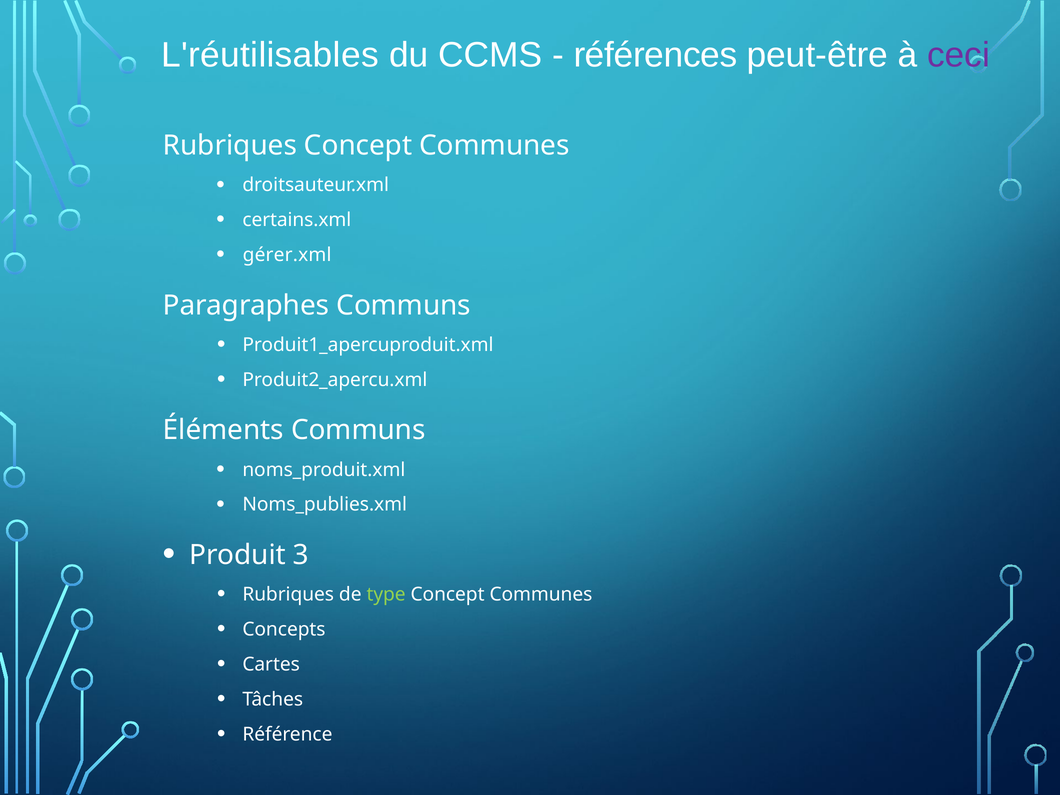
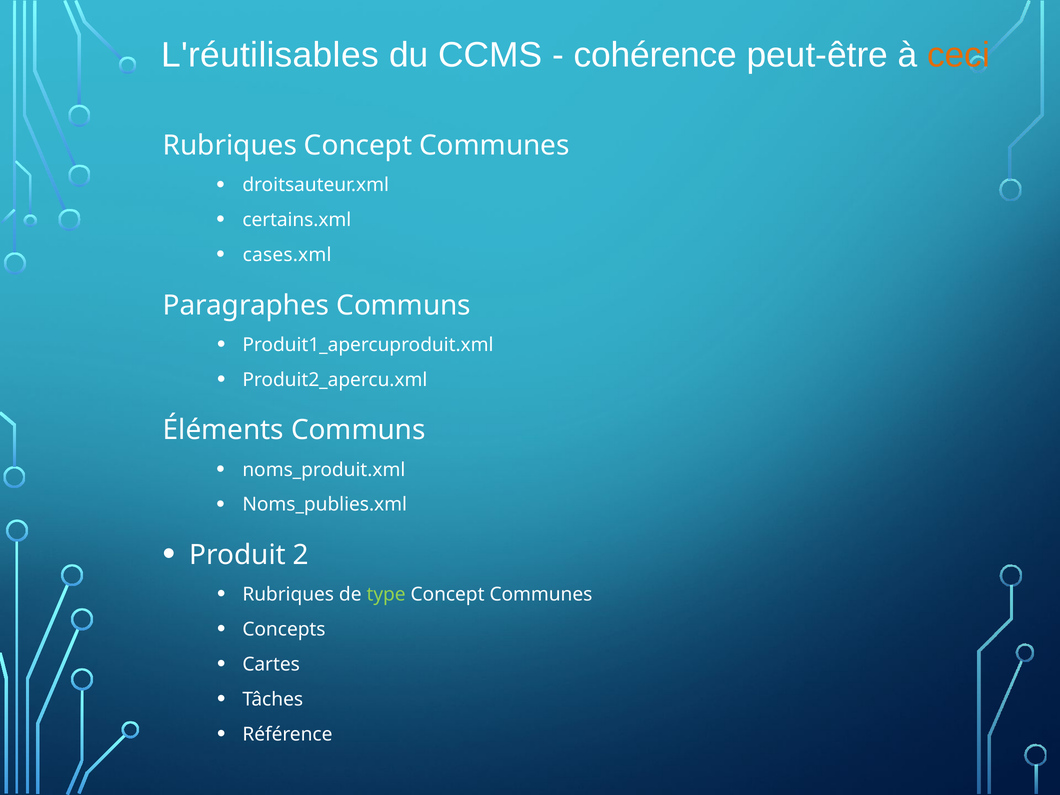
références: références -> cohérence (655, 55)
ceci colour: purple -> orange (959, 55)
gérer.xml: gérer.xml -> cases.xml (287, 255)
3: 3 -> 2 (301, 555)
